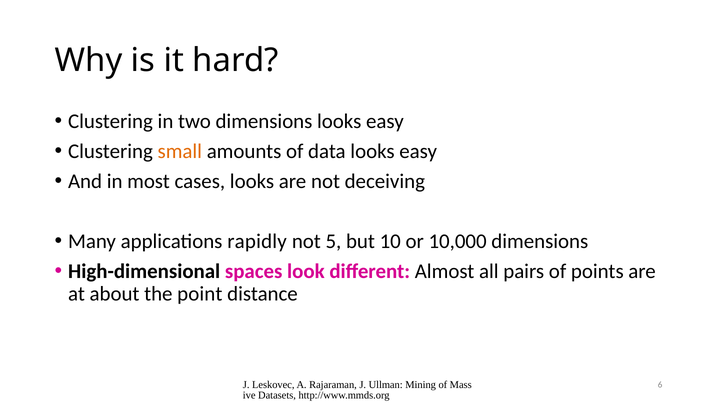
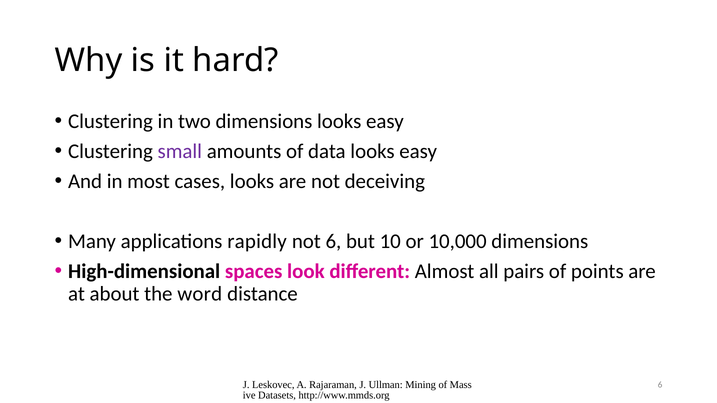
small colour: orange -> purple (180, 151)
not 5: 5 -> 6 (333, 241)
point: point -> word (200, 294)
